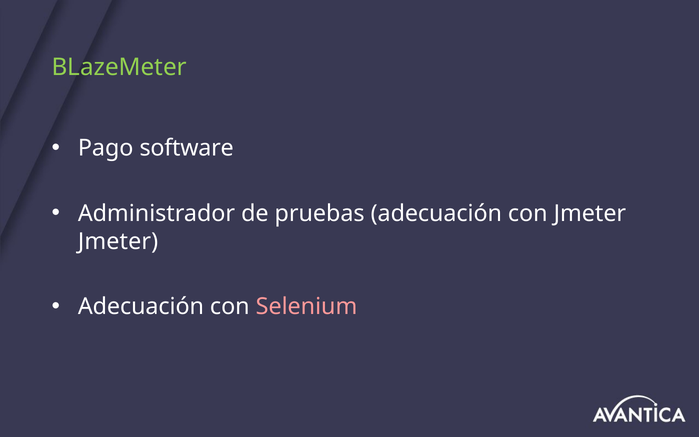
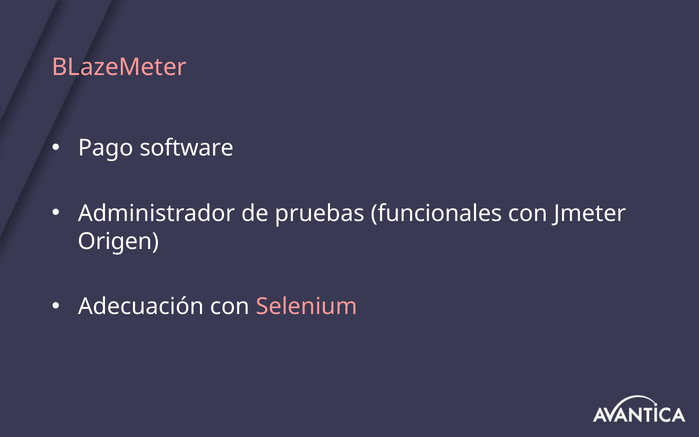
BLazeMeter colour: light green -> pink (119, 67)
pruebas adecuación: adecuación -> funcionales (436, 213)
Jmeter: Jmeter -> Origen (118, 241)
